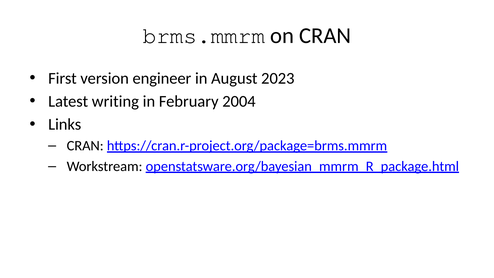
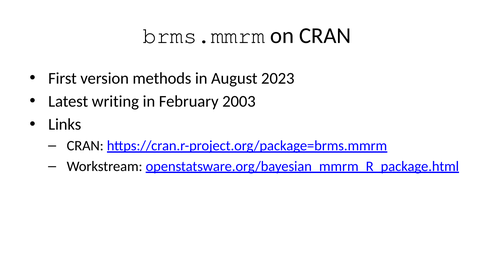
engineer: engineer -> methods (162, 78)
2004: 2004 -> 2003 (239, 101)
